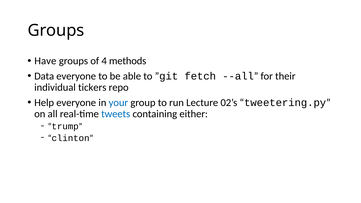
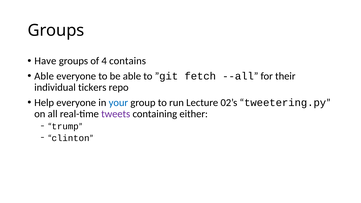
methods: methods -> contains (128, 61)
Data: Data -> Able (44, 76)
tweets colour: blue -> purple (116, 114)
